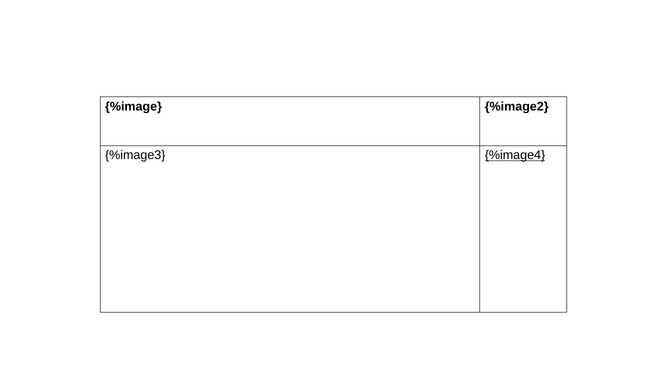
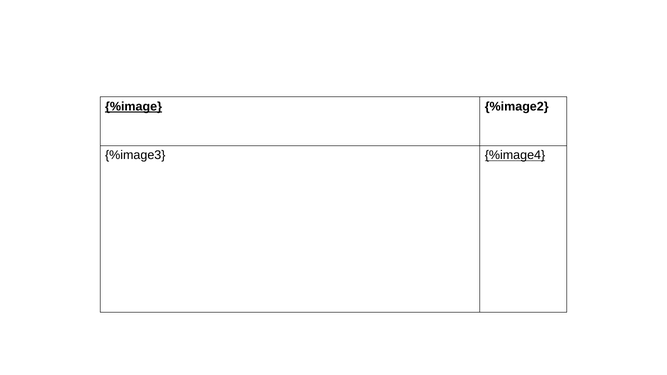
%image underline: none -> present (134, 107)
